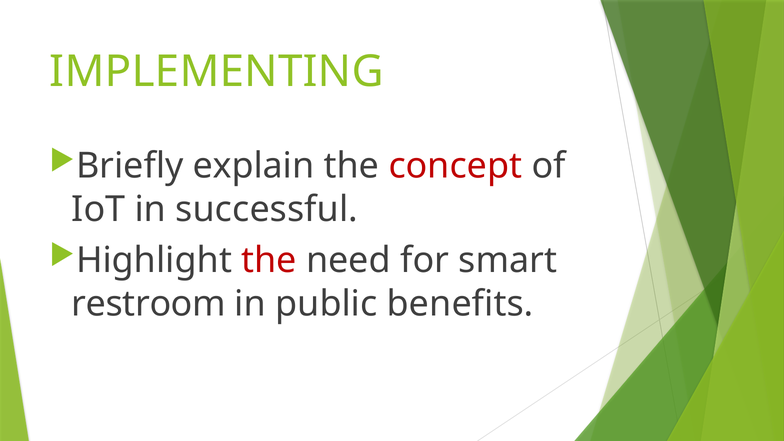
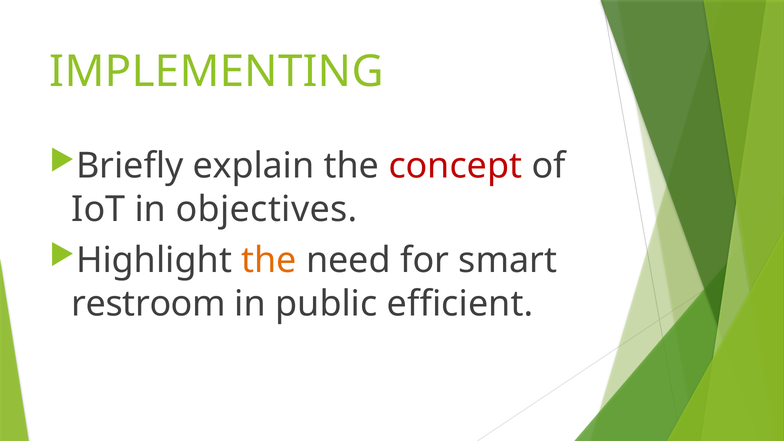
successful: successful -> objectives (267, 209)
the colour: red -> orange (269, 261)
benefits: benefits -> efficient (460, 304)
